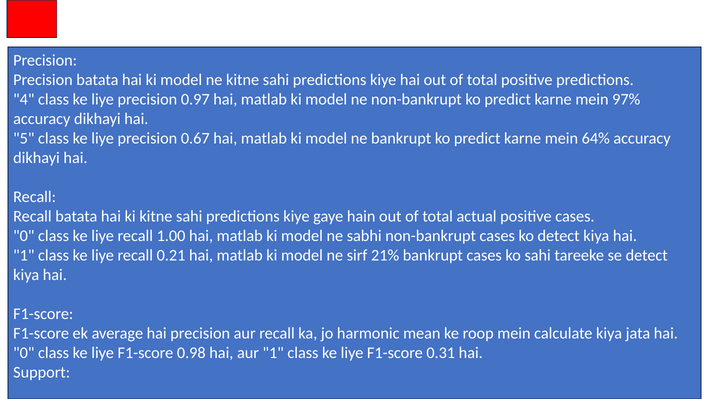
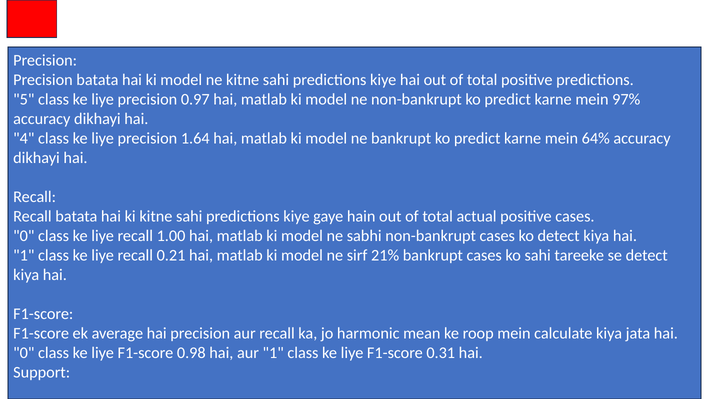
4: 4 -> 5 (24, 100)
5: 5 -> 4 (24, 139)
0.67: 0.67 -> 1.64 (195, 139)
